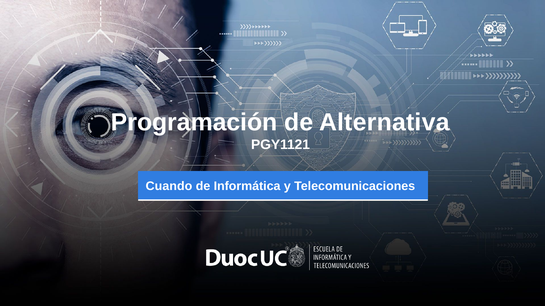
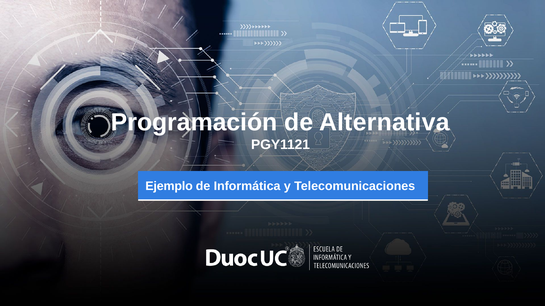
Cuando: Cuando -> Ejemplo (169, 186)
